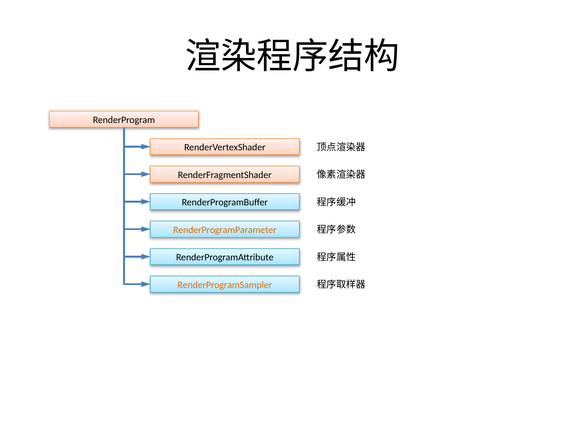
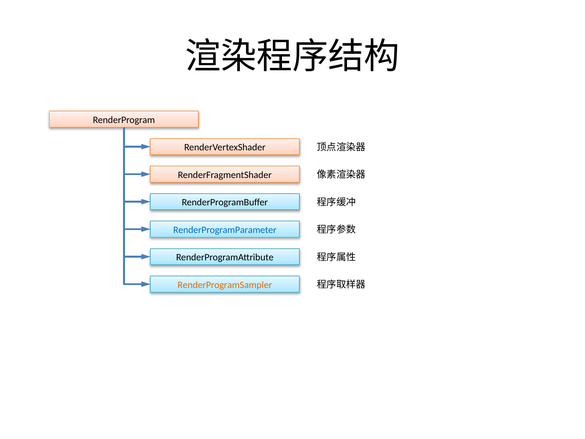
RenderProgramParameter colour: orange -> blue (225, 230)
